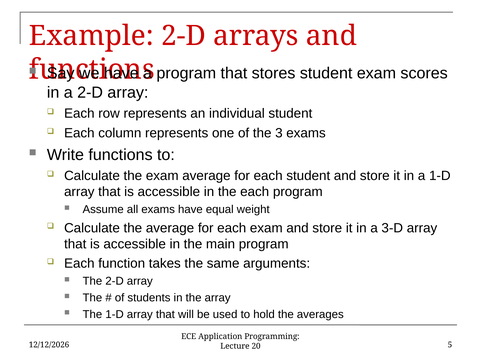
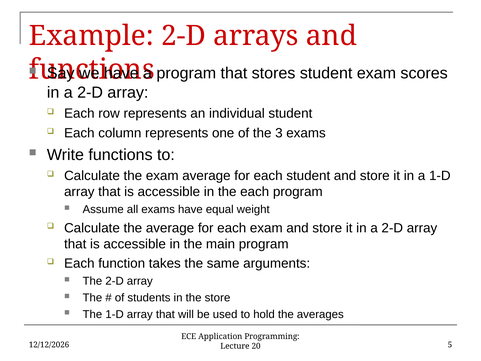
it in a 3-D: 3-D -> 2-D (392, 228)
the array: array -> store (218, 298)
